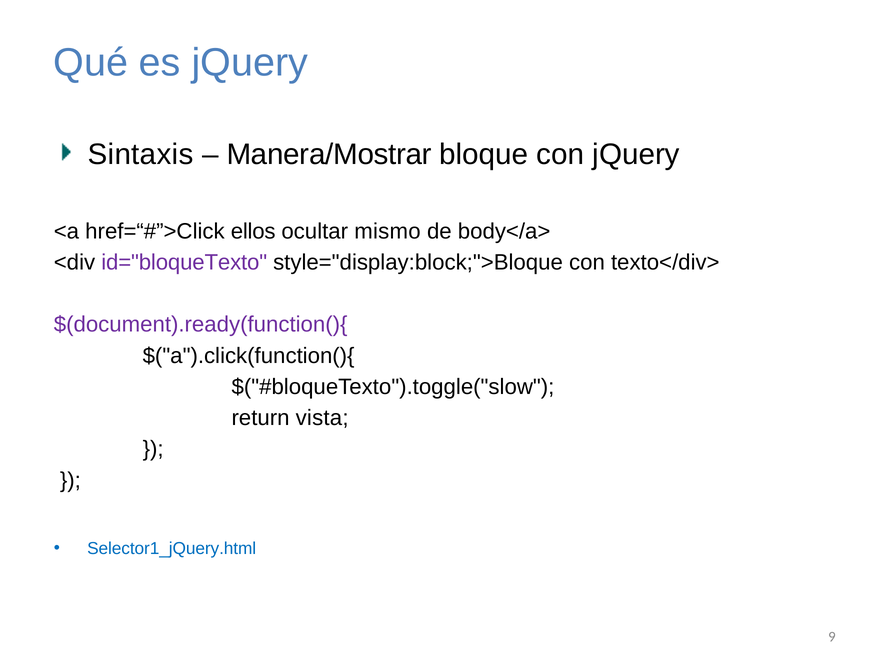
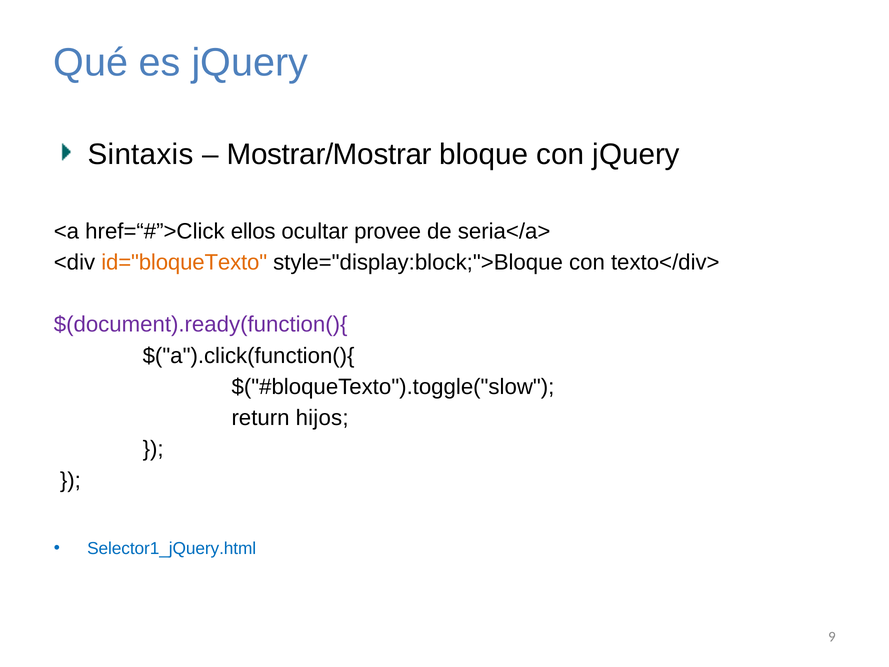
Manera/Mostrar: Manera/Mostrar -> Mostrar/Mostrar (329, 155)
mismo: mismo -> provee (388, 231)
body</a>: body</a> -> seria</a> (504, 231)
id="bloqueTexto colour: purple -> orange (184, 262)
vista: vista -> hijos (322, 418)
